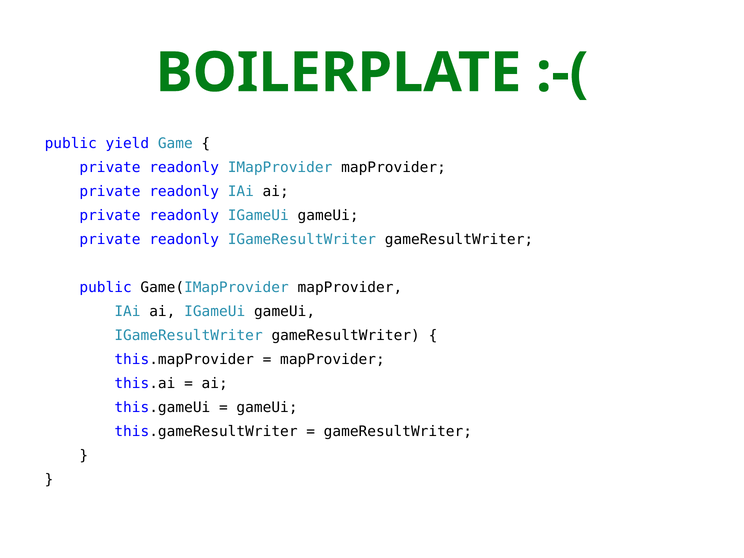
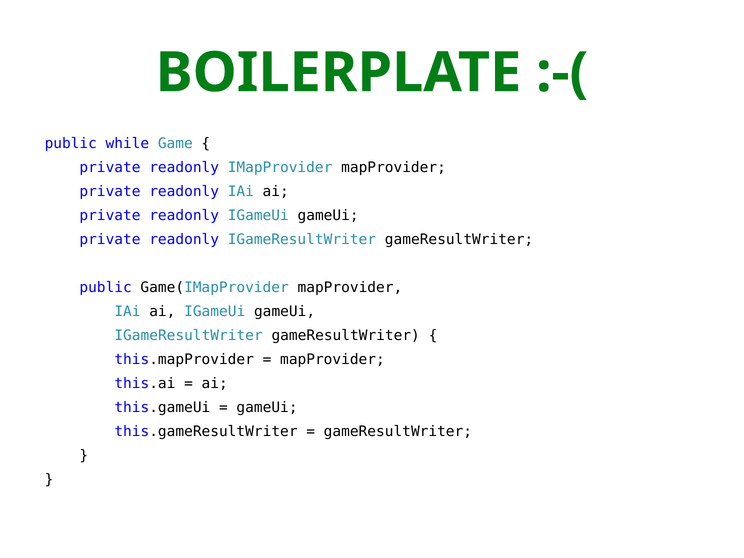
yield: yield -> while (127, 144)
